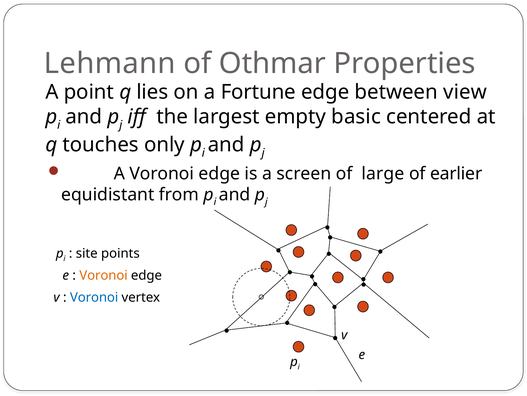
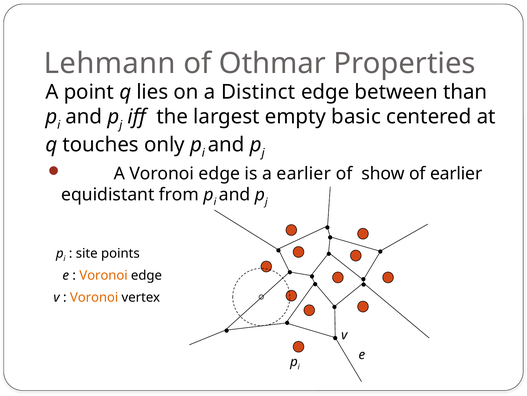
Fortune: Fortune -> Distinct (258, 92)
view: view -> than (465, 92)
a screen: screen -> earlier (304, 173)
large: large -> show (383, 173)
Voronoi colour: blue -> orange (94, 297)
